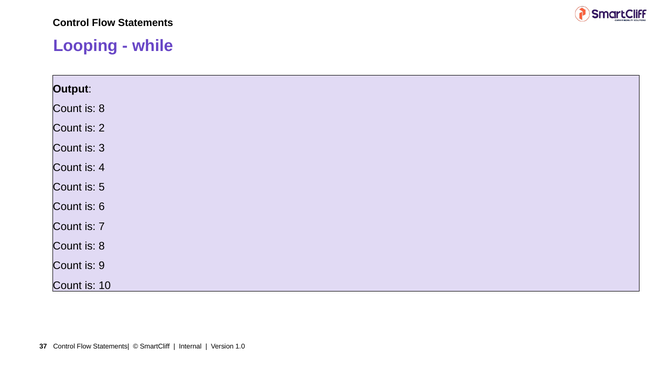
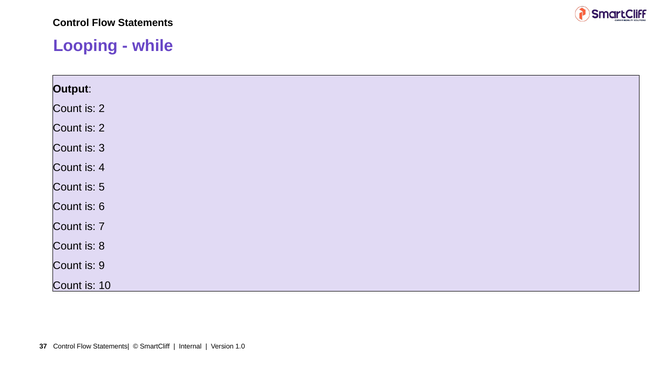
8: 8 -> 2 (102, 108)
